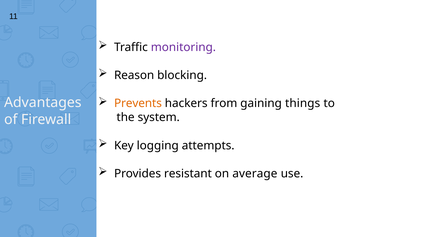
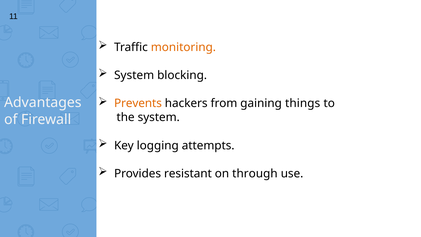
monitoring colour: purple -> orange (183, 47)
Reason: Reason -> System (134, 75)
average: average -> through (255, 174)
